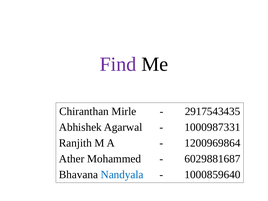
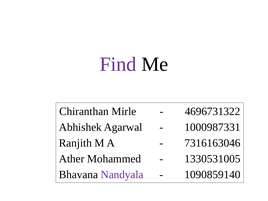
2917543435: 2917543435 -> 4696731322 (213, 111)
1200969864: 1200969864 -> 7316163046 (213, 143)
6029881687: 6029881687 -> 1330531005 (213, 159)
Nandyala colour: blue -> purple (122, 175)
1000859640: 1000859640 -> 1090859140 (213, 175)
